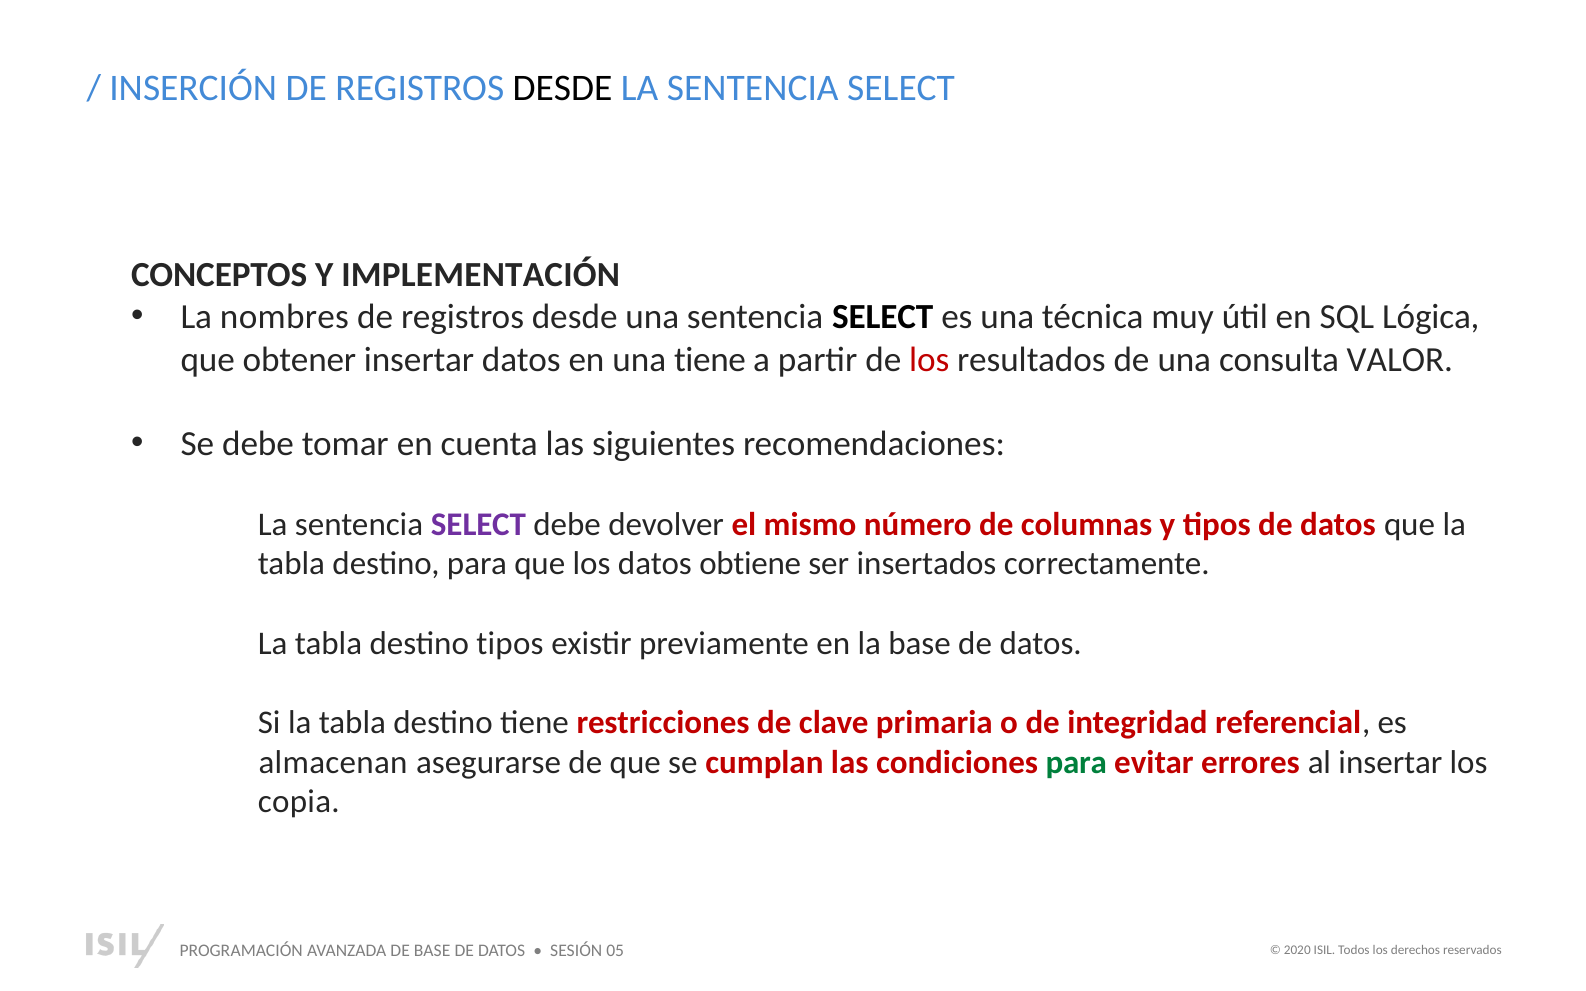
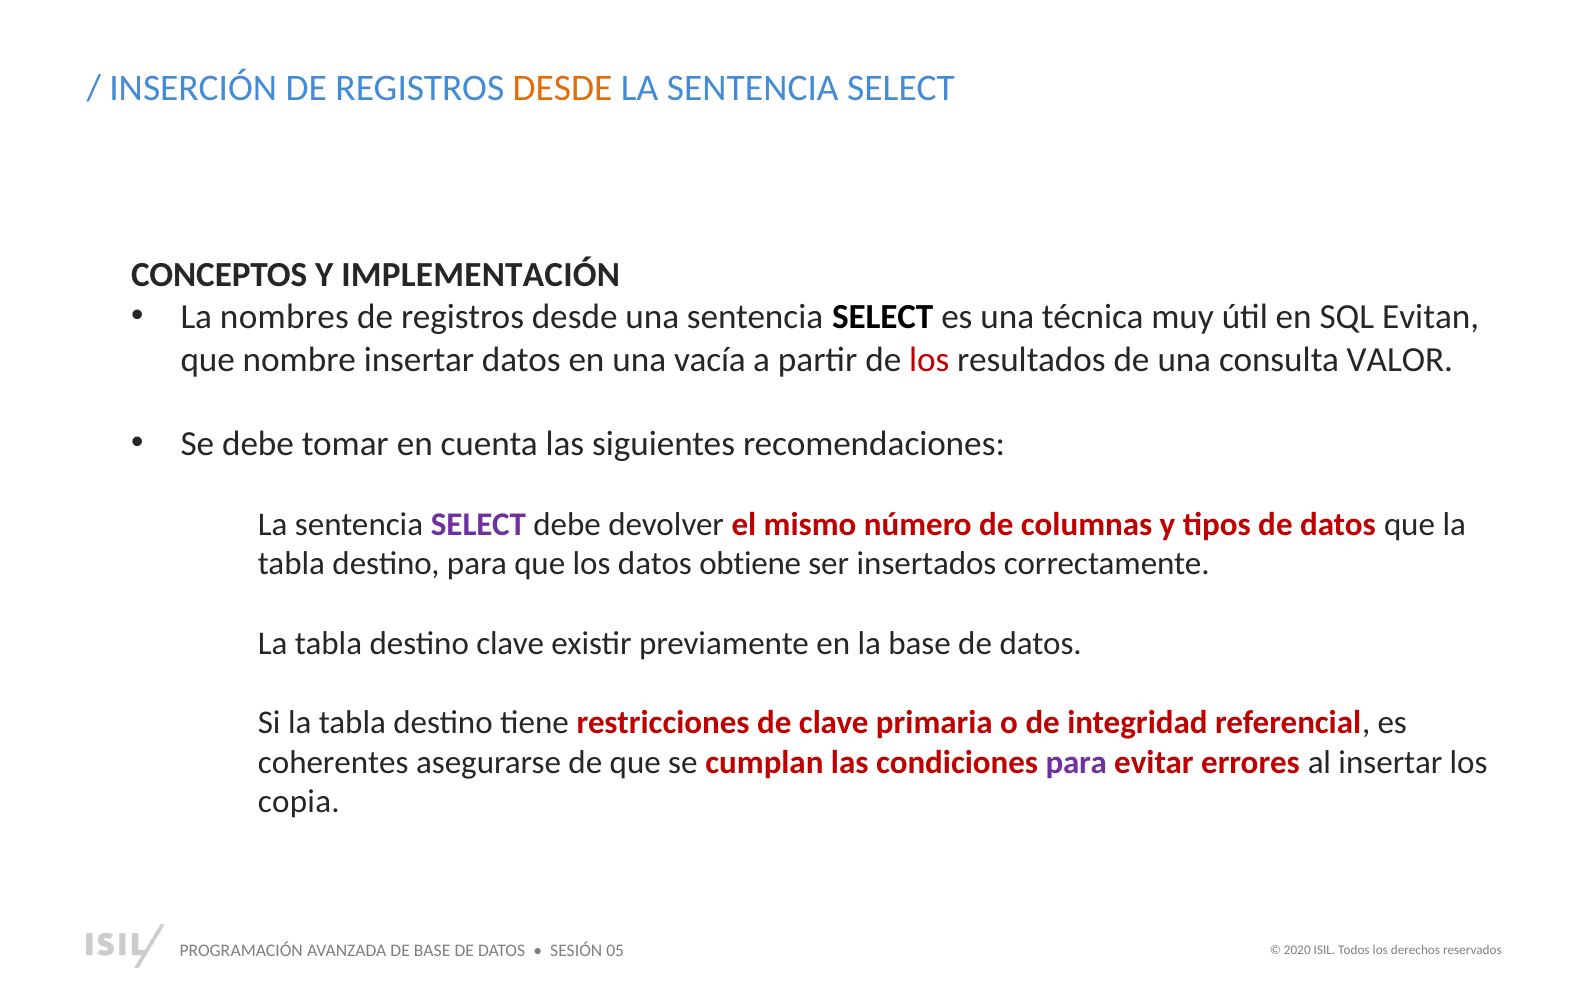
DESDE colour: black -> orange (563, 89)
Lógica: Lógica -> Evitan (1431, 317)
obtener: obtener -> nombre (299, 360)
una tiene: tiene -> vacía (710, 360)
destino tipos: tipos -> clave (510, 643)
almacenan: almacenan -> coherentes (333, 762)
para colour: green -> purple (1076, 762)
